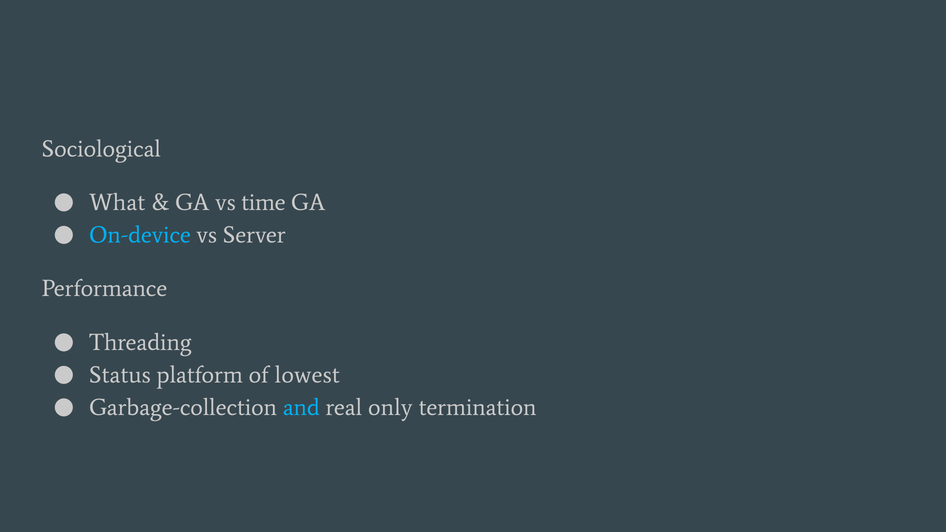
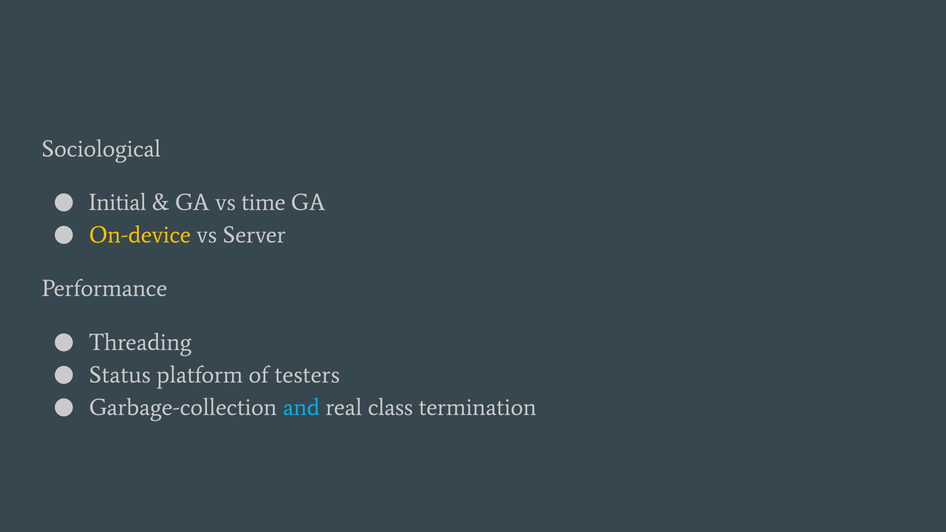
What: What -> Initial (118, 202)
On-device colour: light blue -> yellow (140, 235)
lowest: lowest -> testers (307, 375)
only: only -> class (390, 408)
